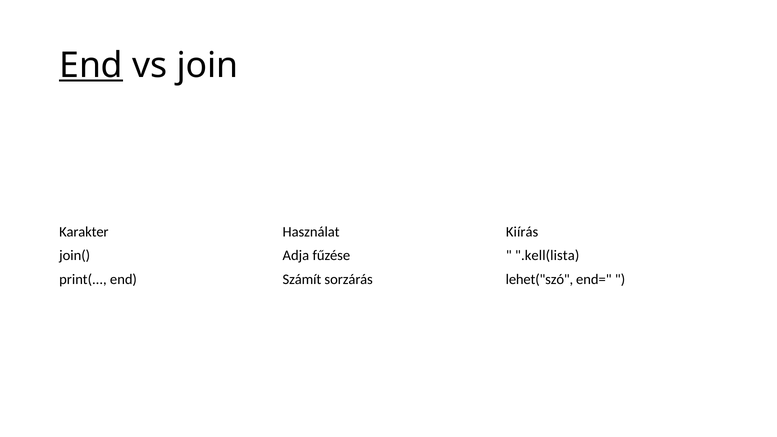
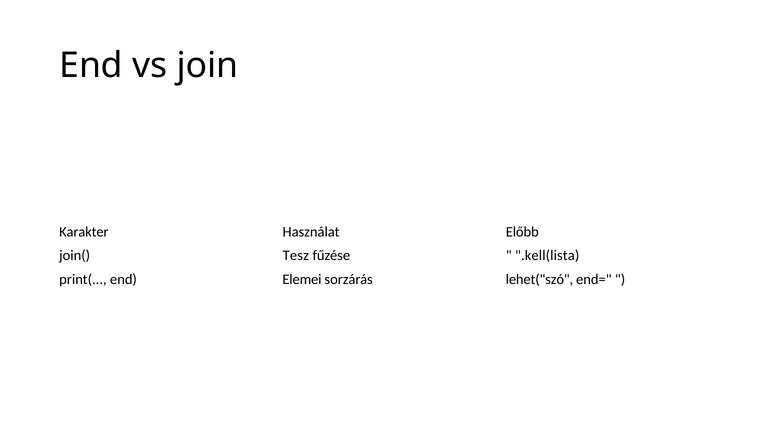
End underline: present -> none (91, 65)
Kiírás: Kiírás -> Előbb (522, 232)
Adja: Adja -> Tesz (296, 256)
Számít: Számít -> Elemei (302, 279)
